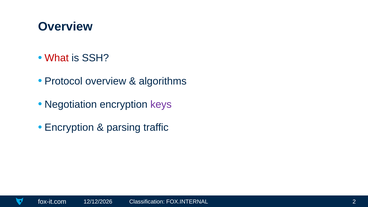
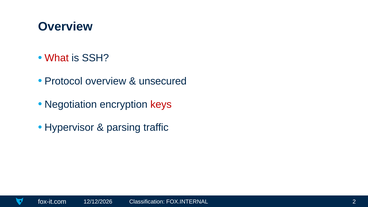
algorithms: algorithms -> unsecured (163, 81)
keys colour: purple -> red (161, 104)
Encryption: Encryption -> Hypervisor (69, 128)
